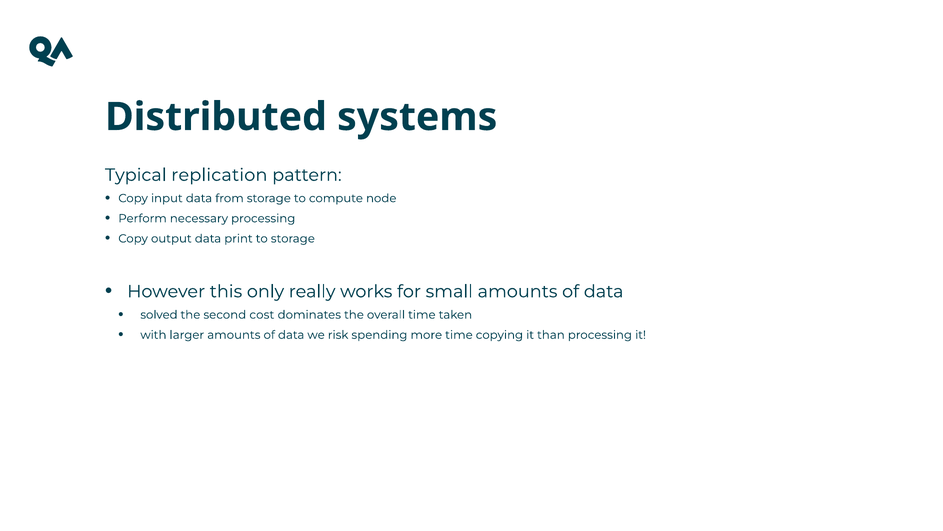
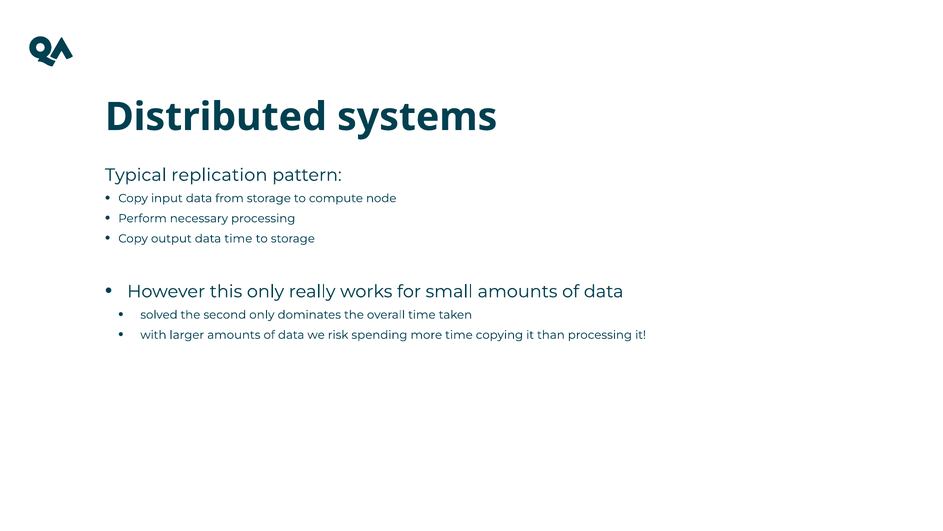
data print: print -> time (238, 238)
second cost: cost -> only (262, 314)
